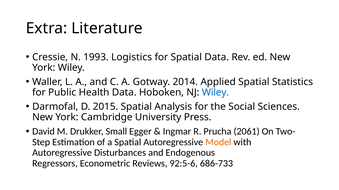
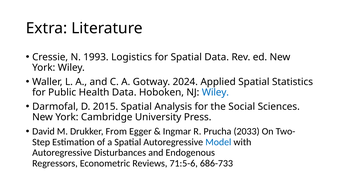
2014: 2014 -> 2024 (185, 82)
Small: Small -> From (116, 132)
2061: 2061 -> 2033 (247, 132)
Model colour: orange -> blue (218, 143)
92:5-6: 92:5-6 -> 71:5-6 (184, 164)
